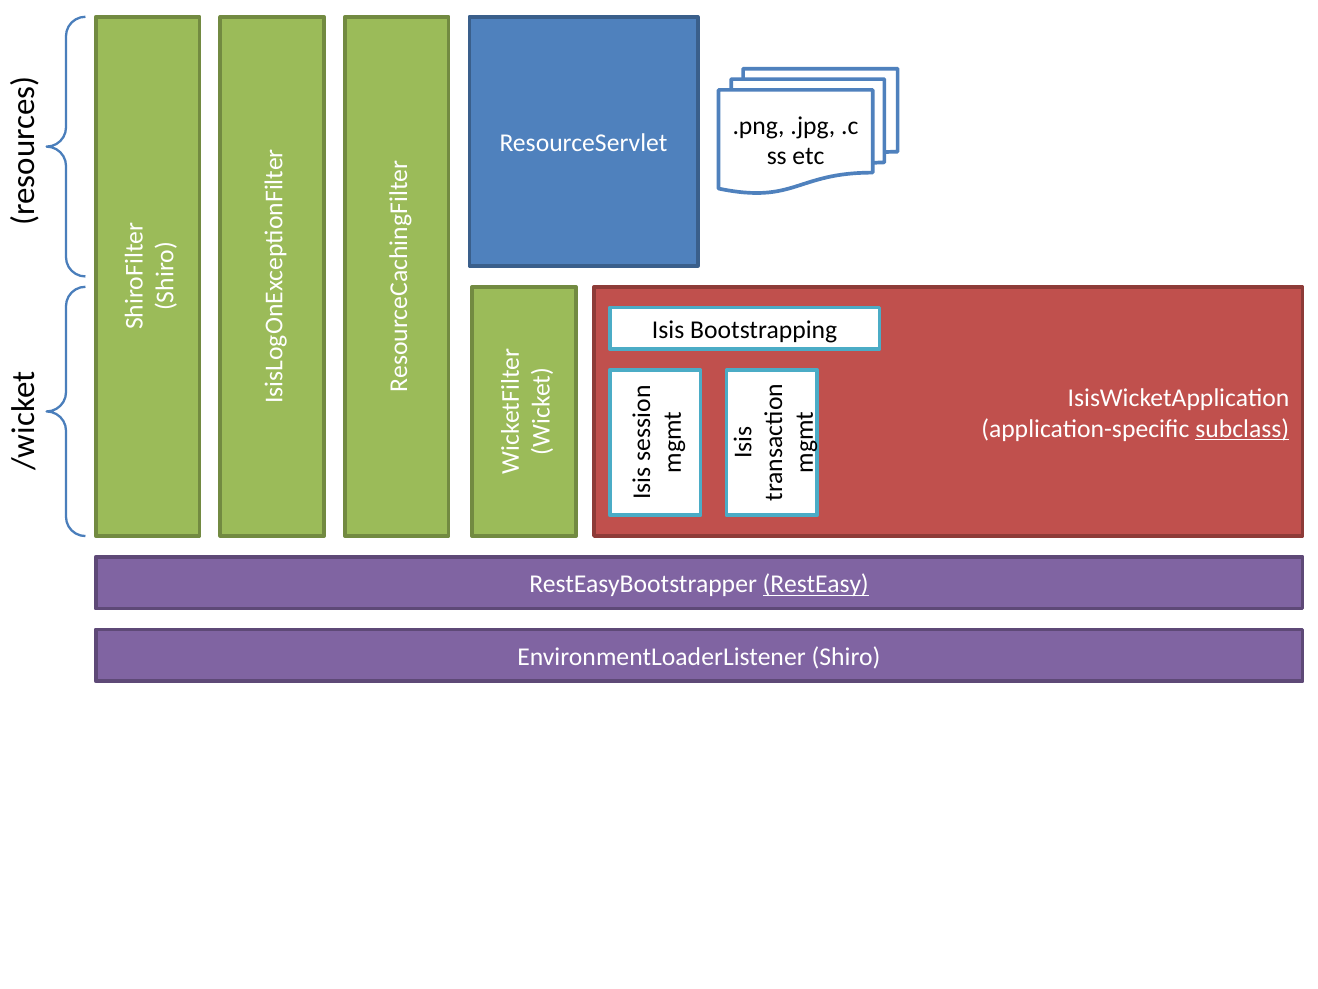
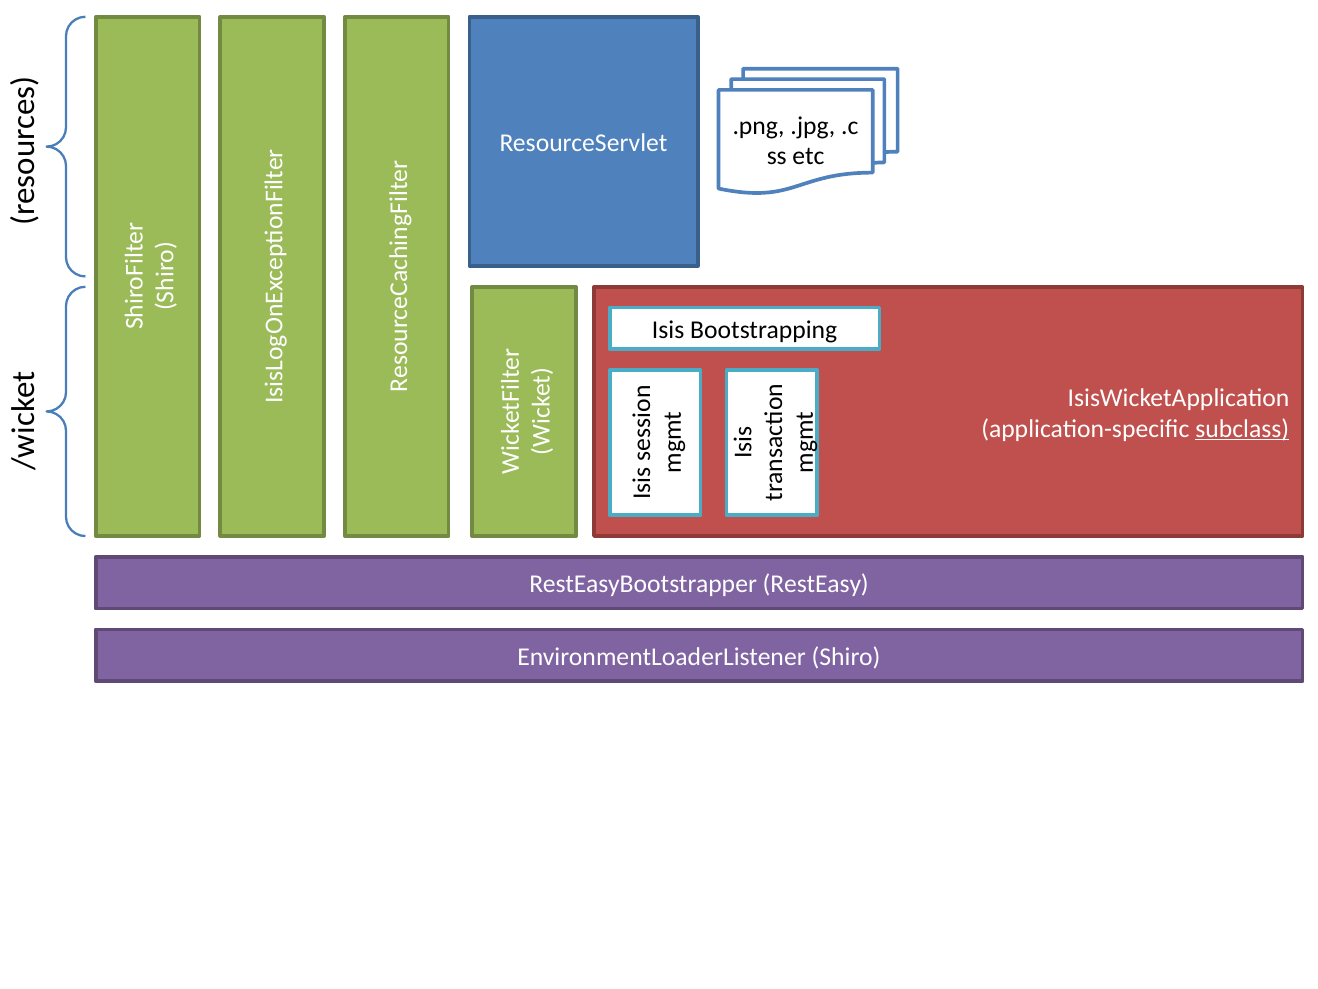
RestEasy underline: present -> none (816, 584)
